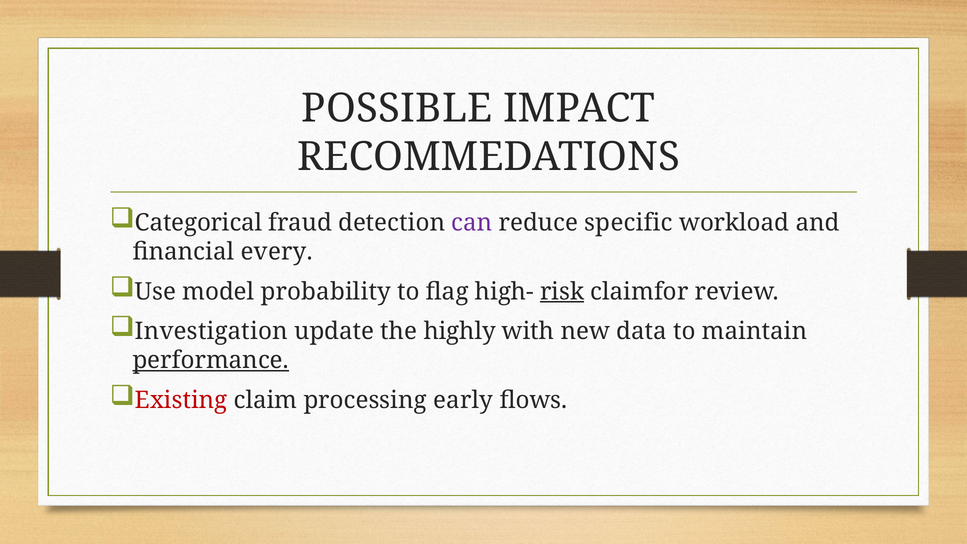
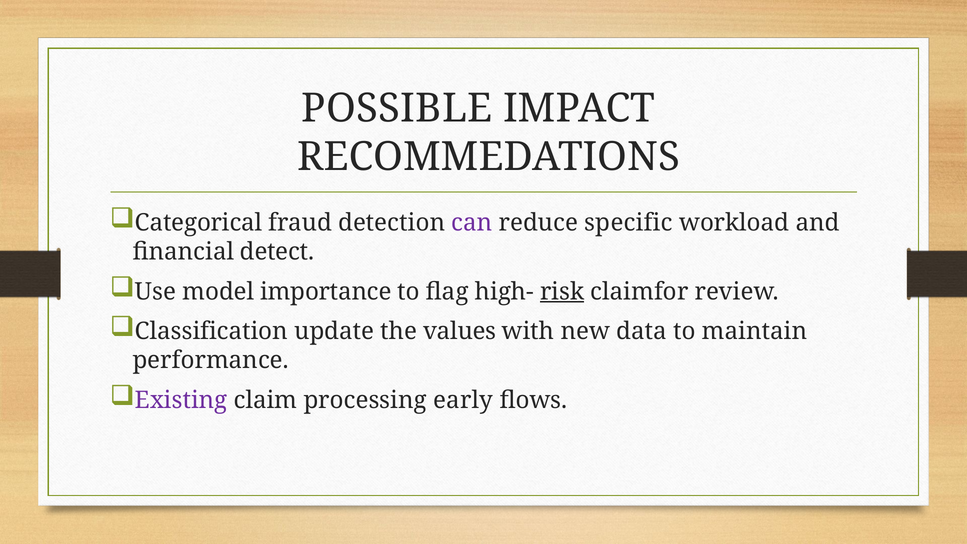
every: every -> detect (277, 252)
probability: probability -> importance (326, 292)
Investigation: Investigation -> Classification (211, 331)
highly: highly -> values (460, 331)
performance underline: present -> none (211, 360)
Existing colour: red -> purple (181, 400)
